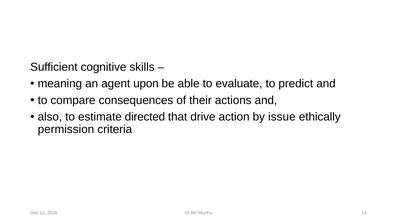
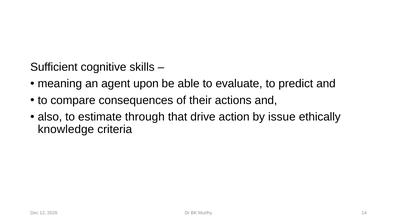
directed: directed -> through (145, 117)
permission: permission -> knowledge (66, 130)
